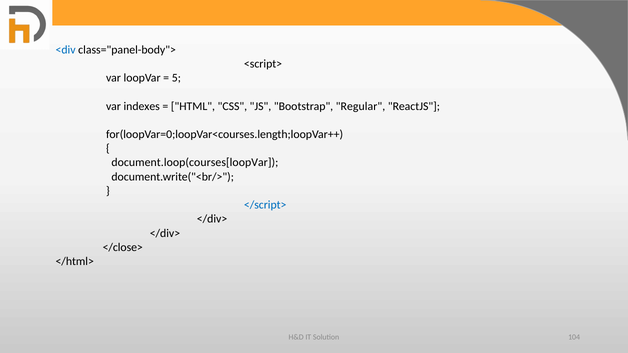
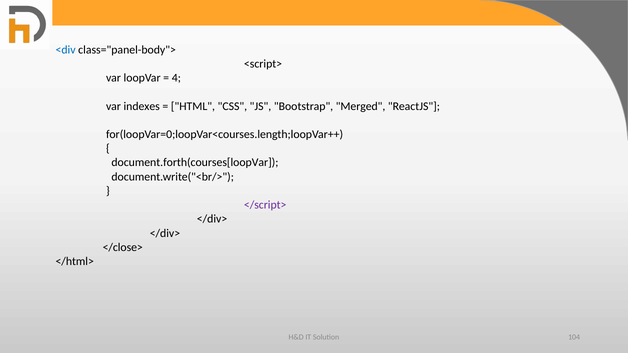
5: 5 -> 4 (176, 78)
Regular: Regular -> Merged (361, 106)
document.loop(courses[loopVar: document.loop(courses[loopVar -> document.forth(courses[loopVar (195, 163)
</script> colour: blue -> purple (265, 205)
